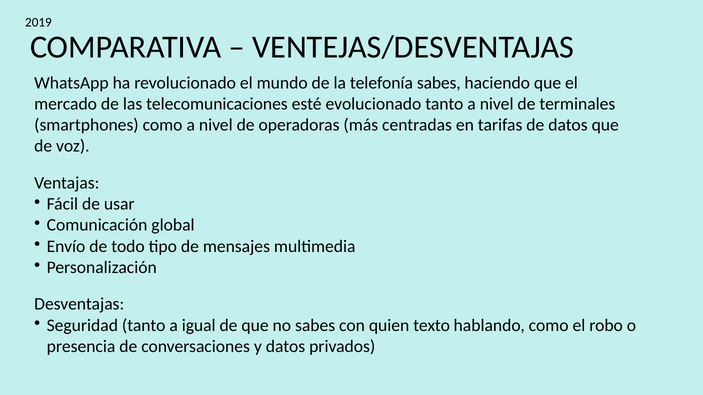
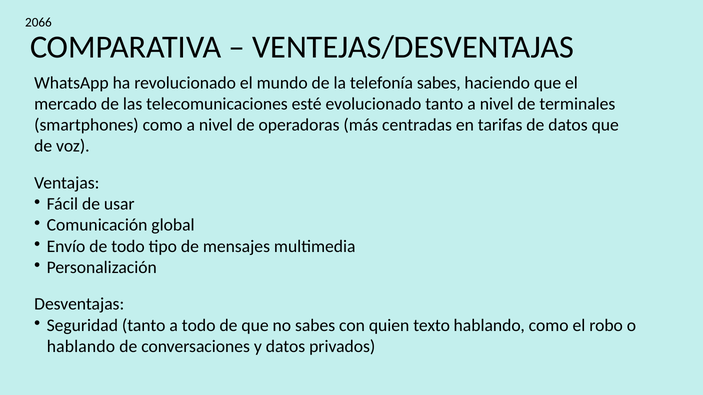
2019: 2019 -> 2066 (38, 22)
a igual: igual -> todo (199, 326)
presencia: presencia -> hablando (81, 347)
